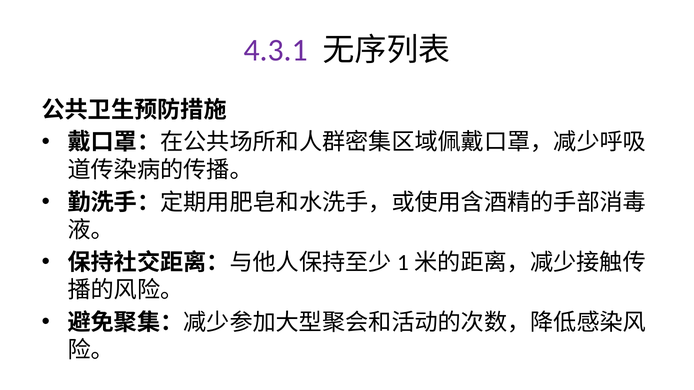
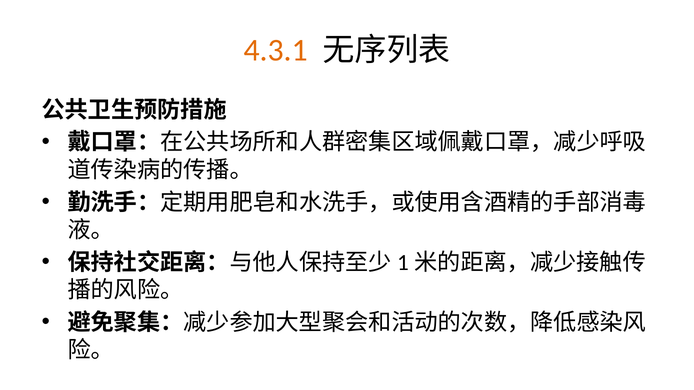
4.3.1 colour: purple -> orange (276, 50)
